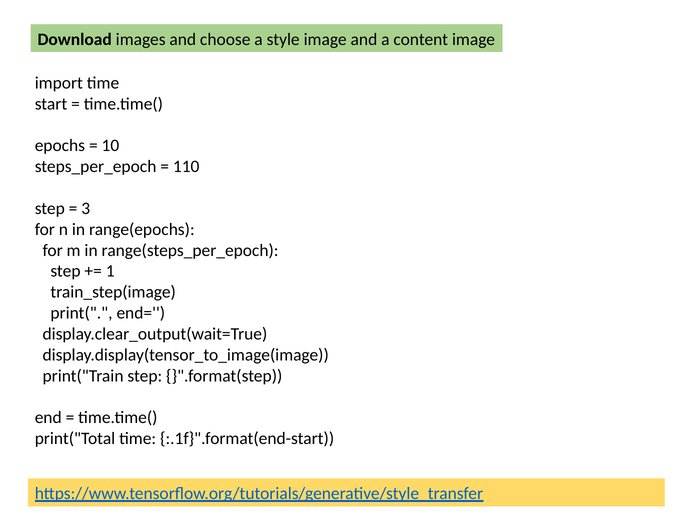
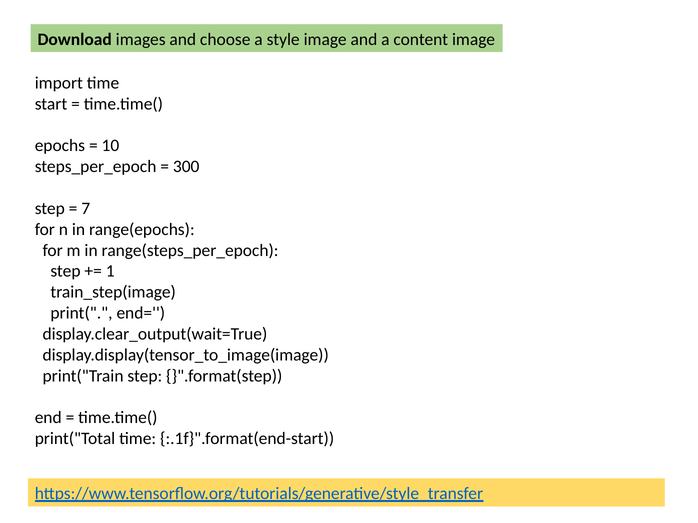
110: 110 -> 300 (186, 167)
3: 3 -> 7 (86, 209)
